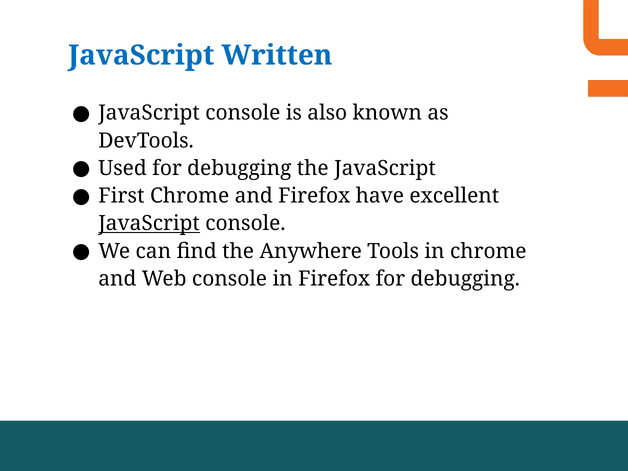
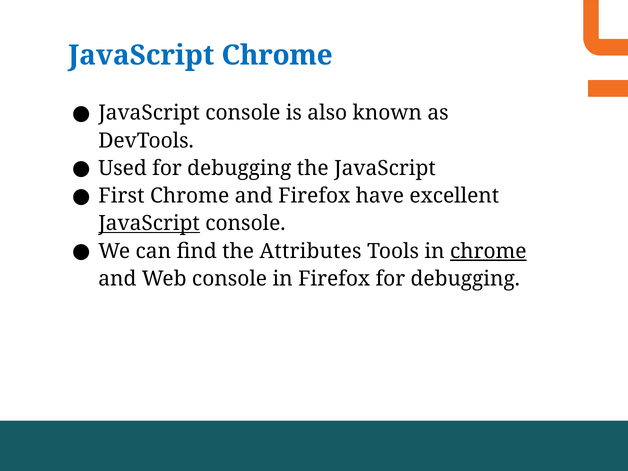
JavaScript Written: Written -> Chrome (277, 55)
Anywhere: Anywhere -> Attributes (310, 251)
chrome underline: none -> present (488, 251)
